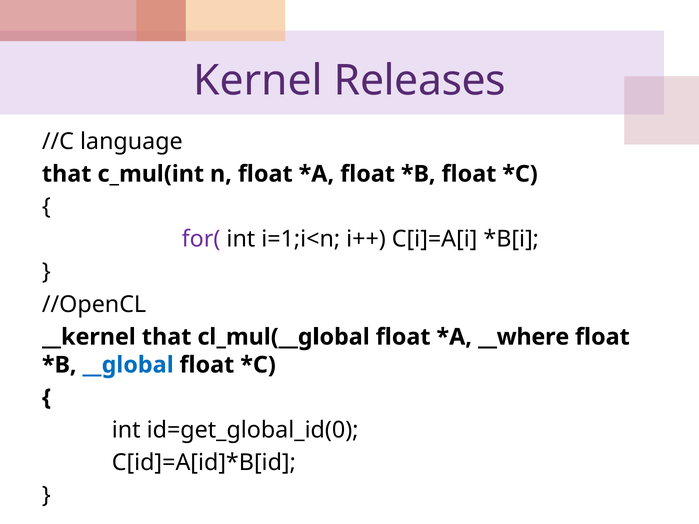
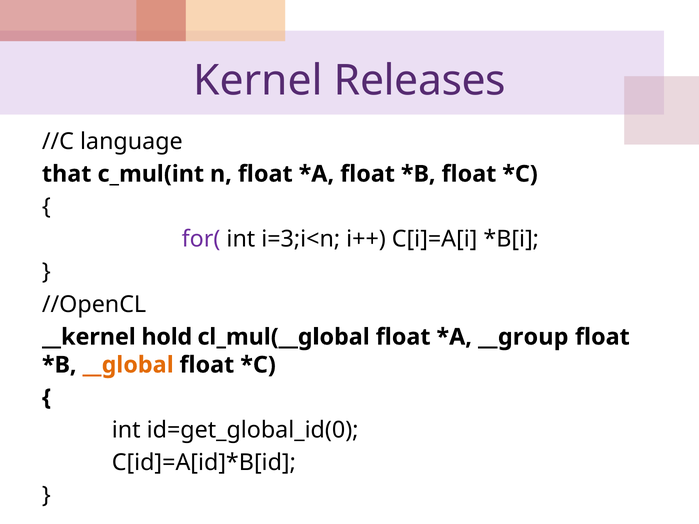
i=1;i<n: i=1;i<n -> i=3;i<n (301, 239)
__kernel that: that -> hold (167, 337)
__where: __where -> __group (523, 337)
__global colour: blue -> orange (128, 365)
